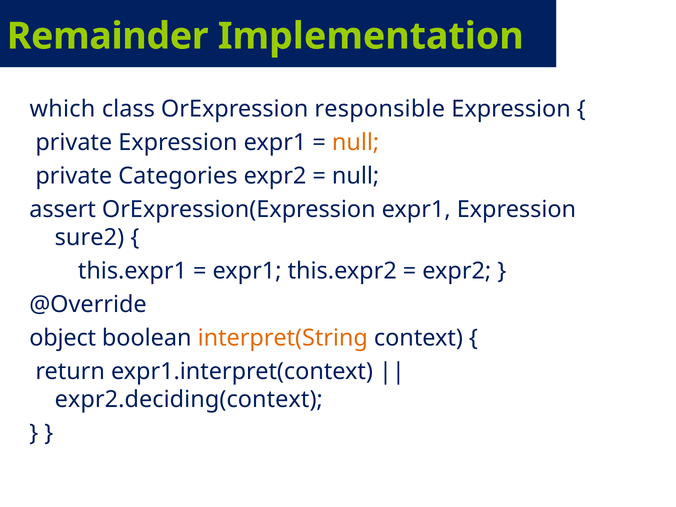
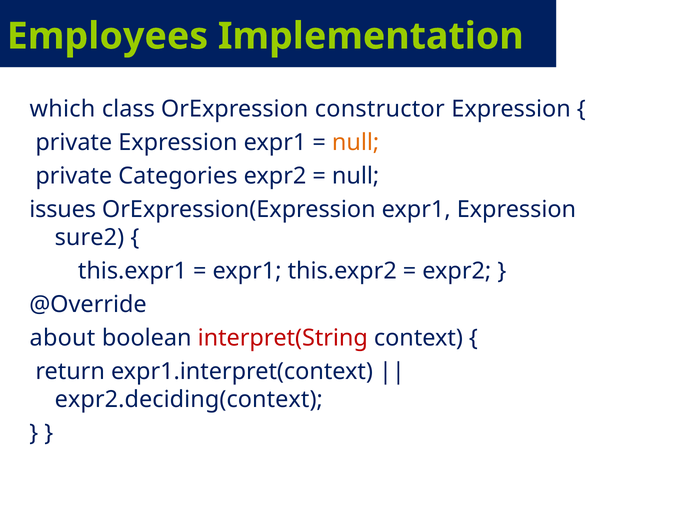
Remainder: Remainder -> Employees (107, 36)
responsible: responsible -> constructor (380, 109)
assert: assert -> issues (63, 210)
object: object -> about (62, 338)
interpret(String colour: orange -> red (283, 338)
